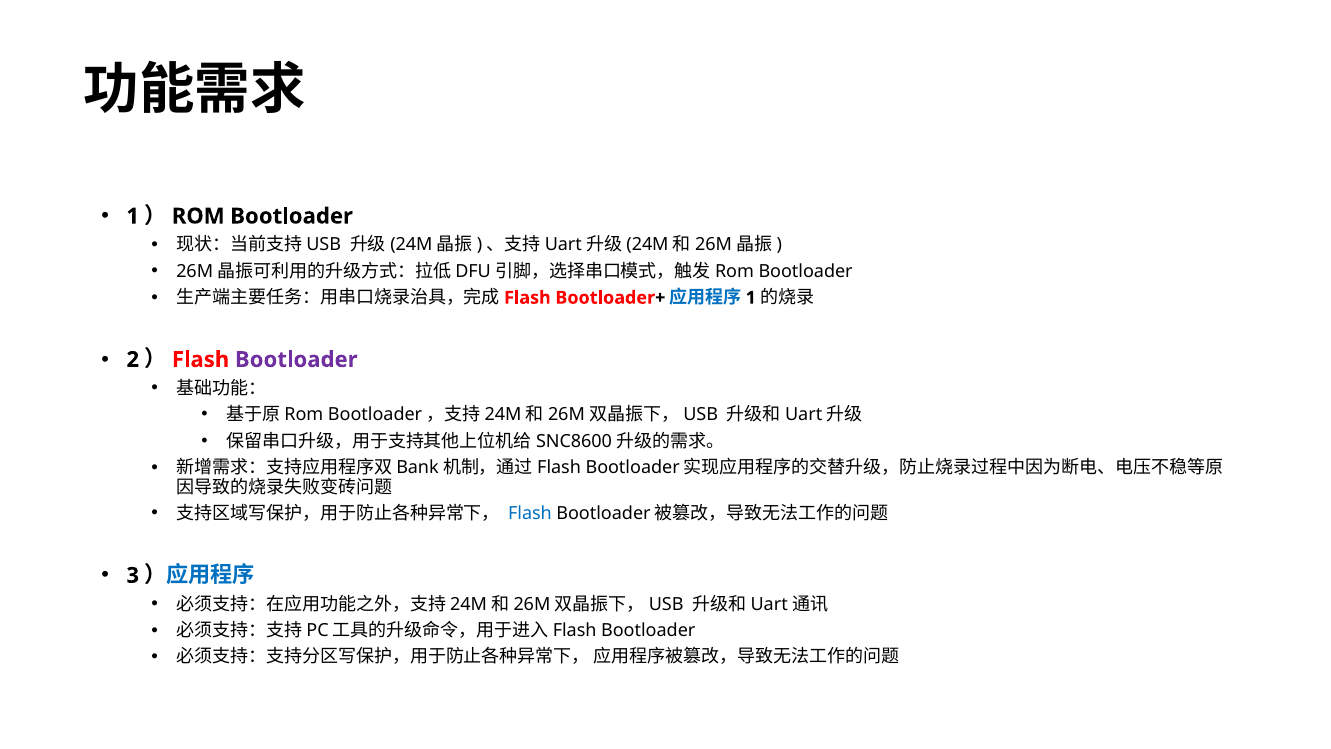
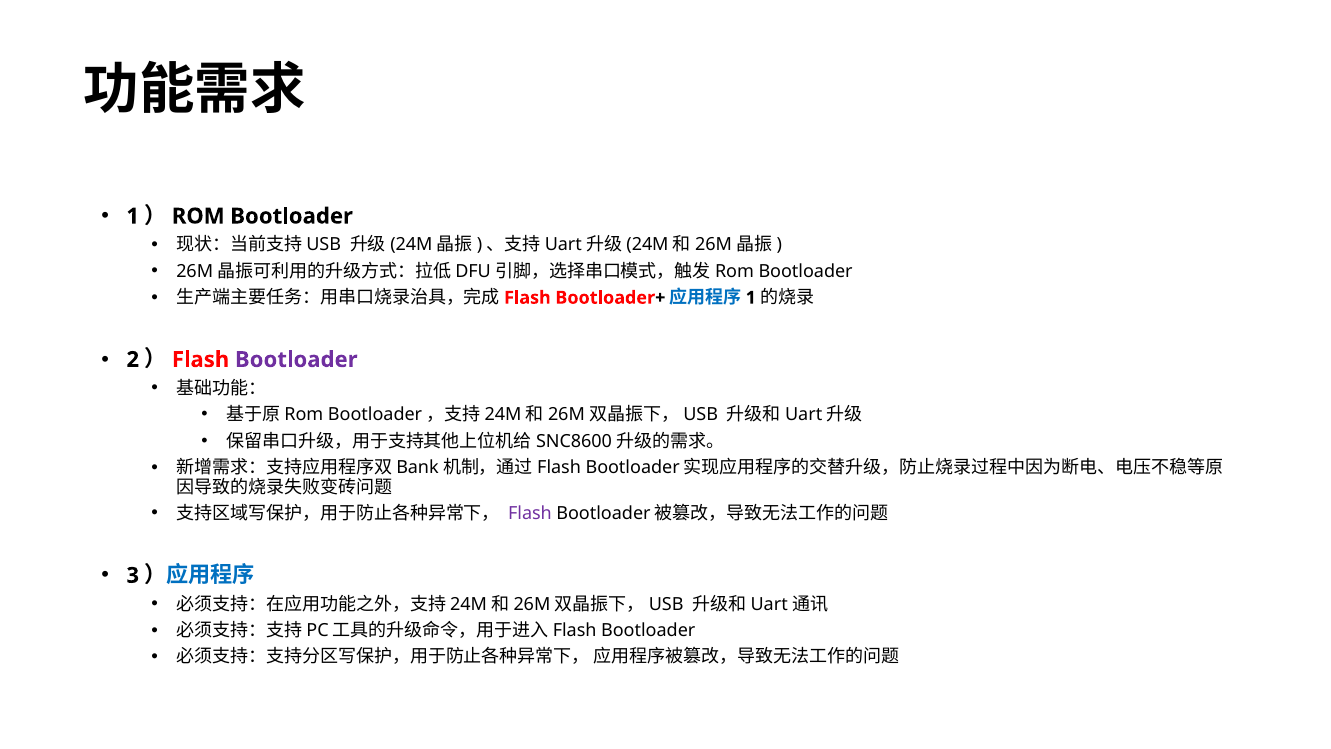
Flash colour: blue -> purple (530, 513)
